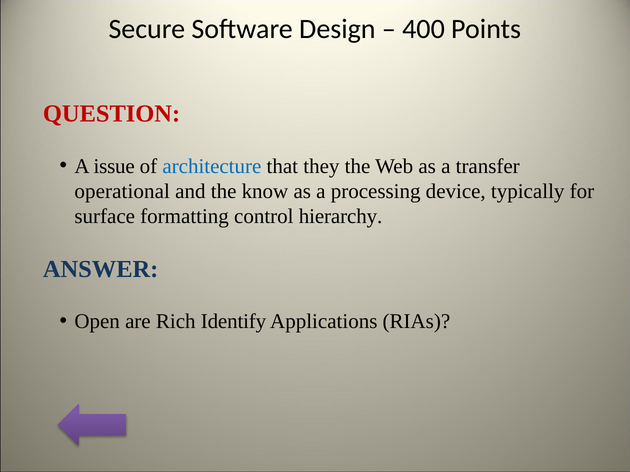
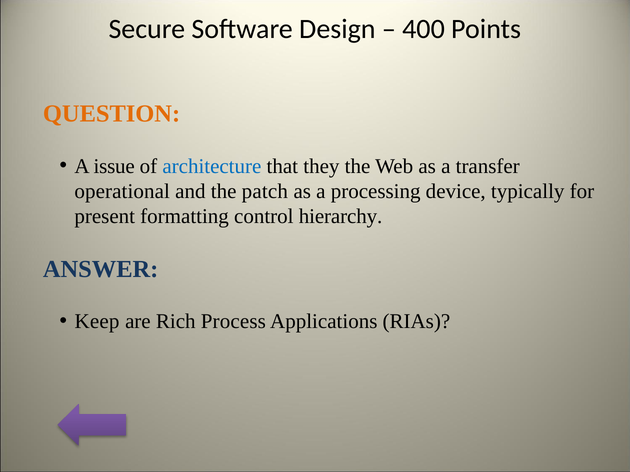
QUESTION colour: red -> orange (112, 114)
know: know -> patch (265, 191)
surface: surface -> present (105, 217)
Open: Open -> Keep (97, 322)
Identify: Identify -> Process (233, 322)
